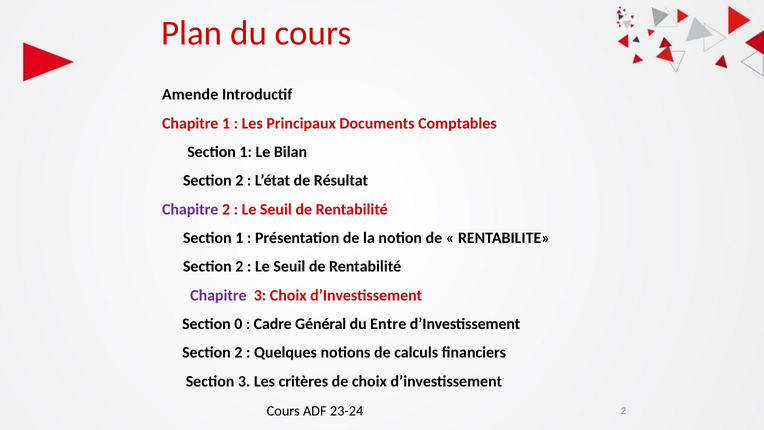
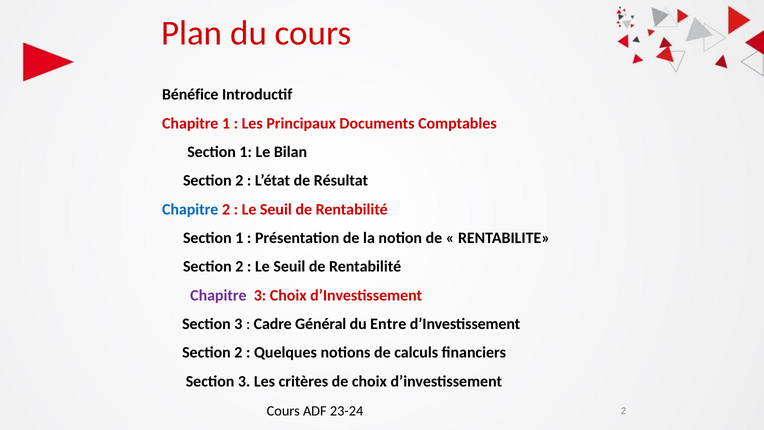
Amende: Amende -> Bénéfice (190, 95)
Chapitre colour: purple -> blue (190, 209)
0: 0 -> 3 (238, 324)
